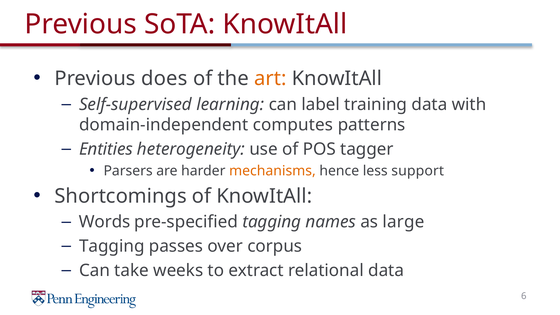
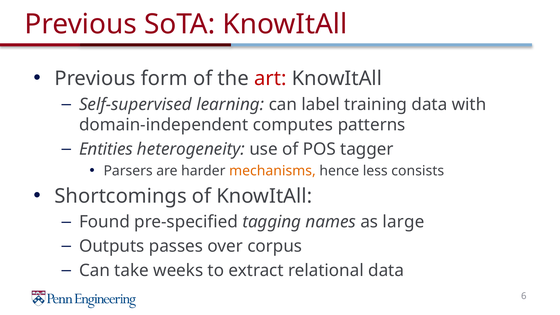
does: does -> form (164, 79)
art colour: orange -> red (270, 79)
support: support -> consists (418, 171)
Words: Words -> Found (104, 222)
Tagging: Tagging -> Outputs (112, 246)
